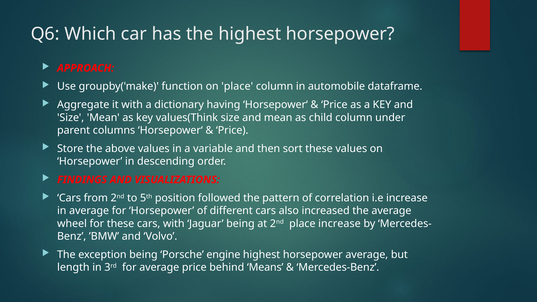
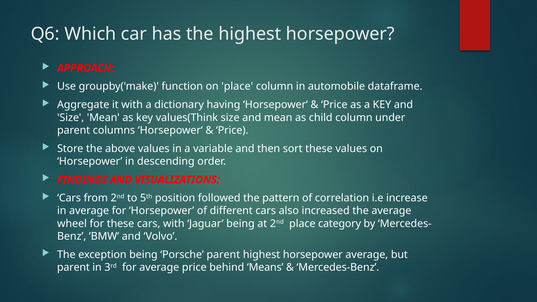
place increase: increase -> category (340, 224)
Porsche engine: engine -> parent (223, 255)
length: length -> parent (73, 267)
